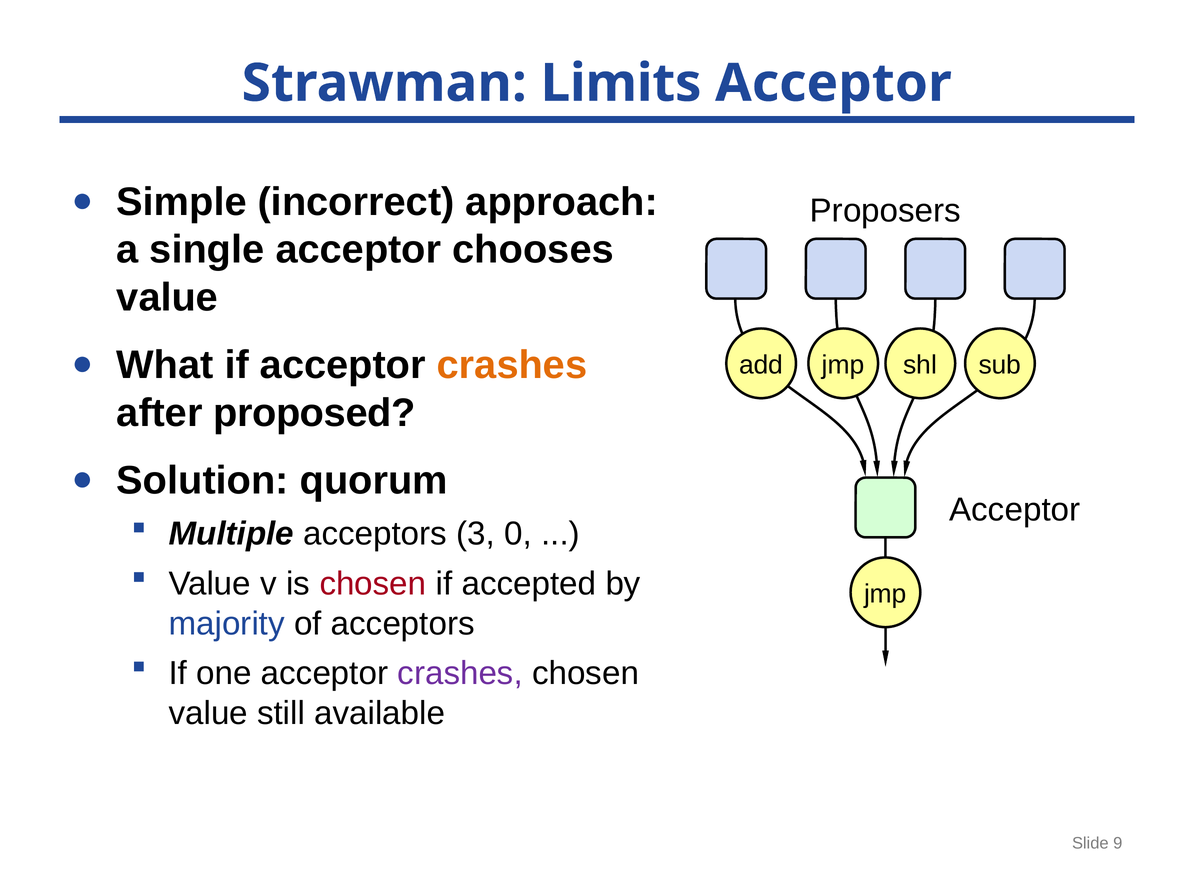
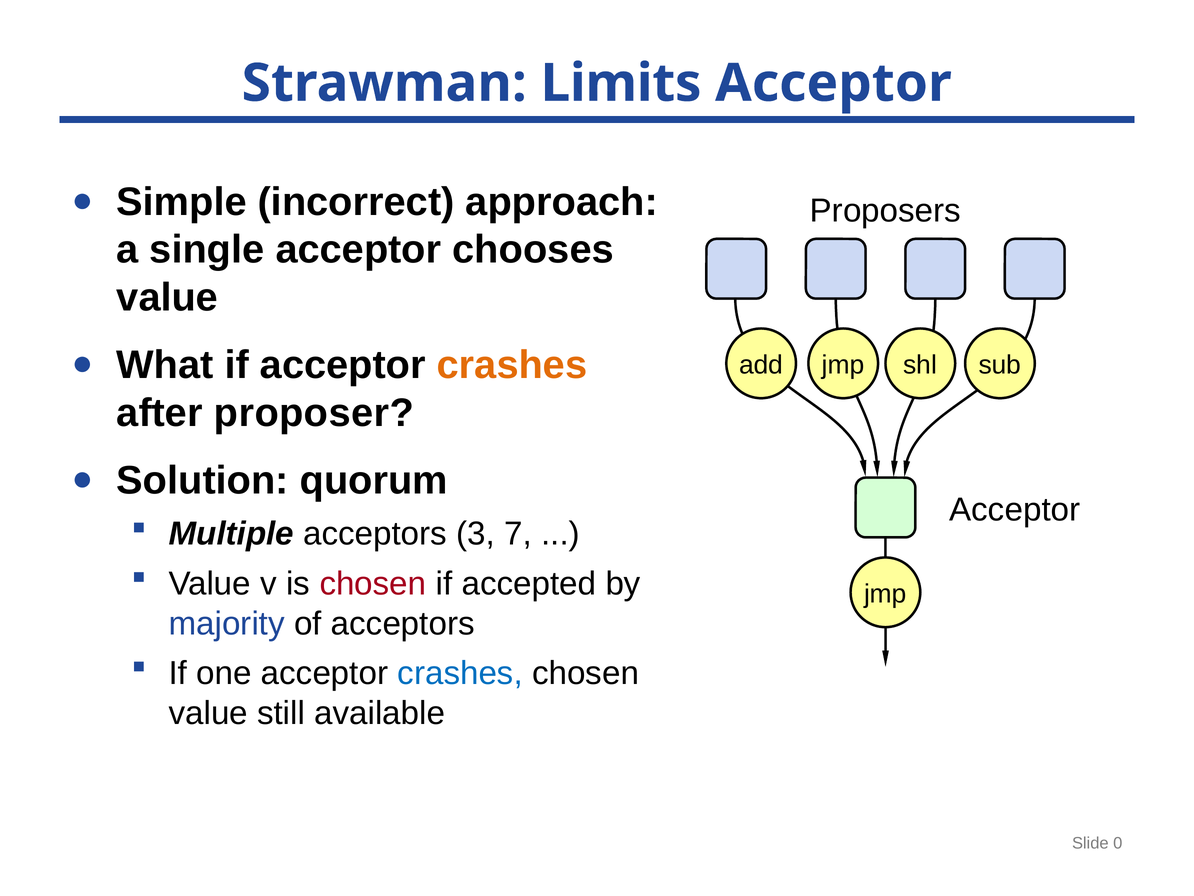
proposed: proposed -> proposer (314, 413)
0: 0 -> 7 (518, 534)
crashes colour: purple -> blue (460, 673)
9: 9 -> 0 (1118, 843)
